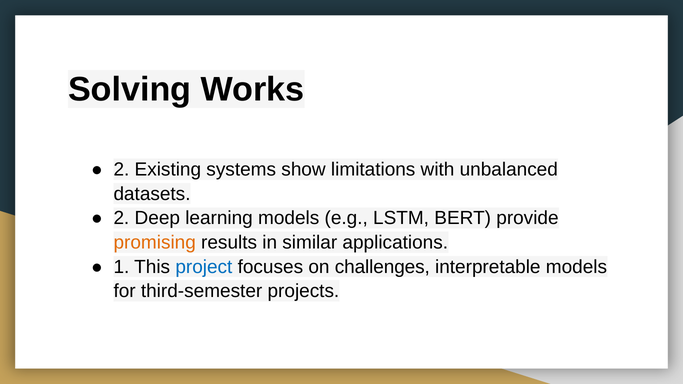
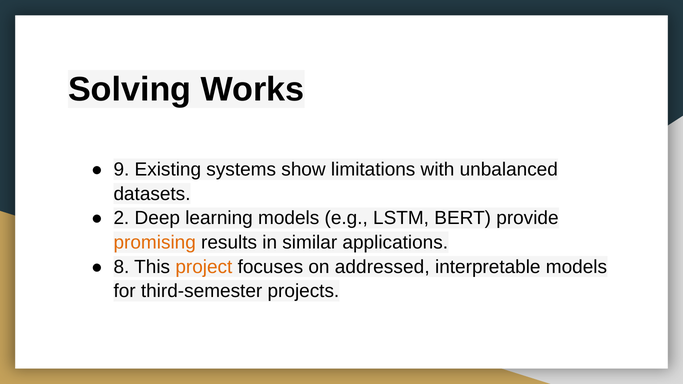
2: 2 -> 9 (121, 170)
1: 1 -> 8 (121, 267)
project colour: blue -> orange (204, 267)
challenges: challenges -> addressed (382, 267)
